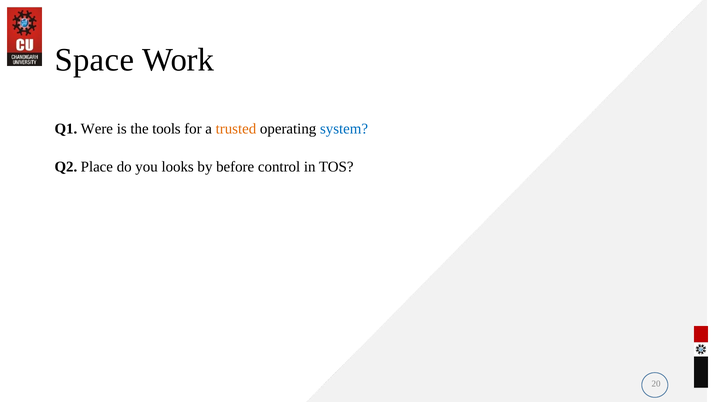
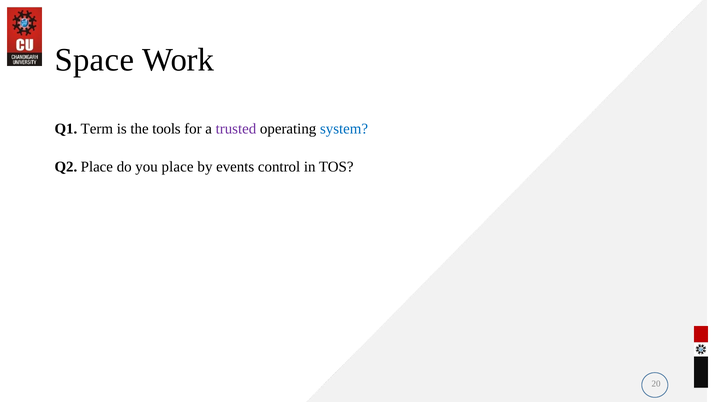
Were: Were -> Term (97, 129)
trusted colour: orange -> purple (236, 129)
you looks: looks -> place (178, 167)
before: before -> events (235, 167)
